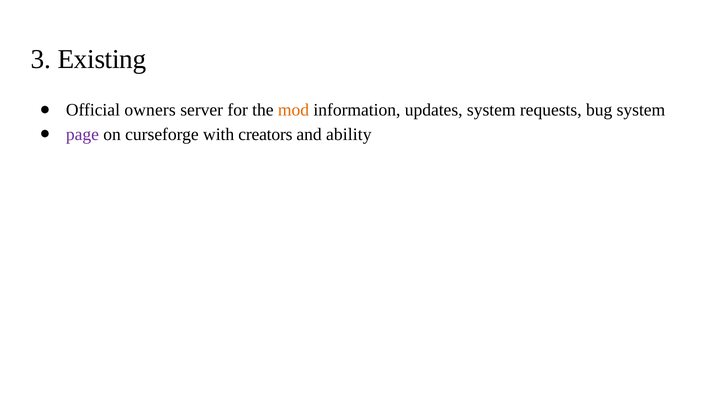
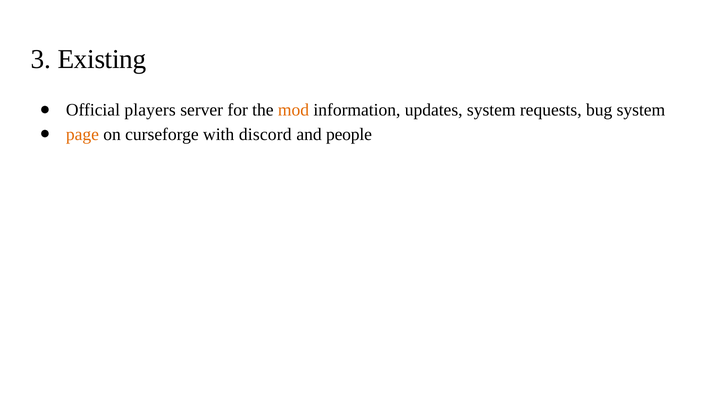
owners: owners -> players (150, 110)
page colour: purple -> orange (82, 134)
creators: creators -> discord (265, 134)
ability: ability -> people (349, 134)
